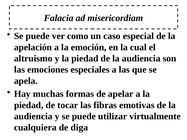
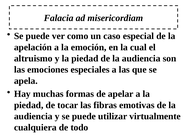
diga: diga -> todo (79, 128)
